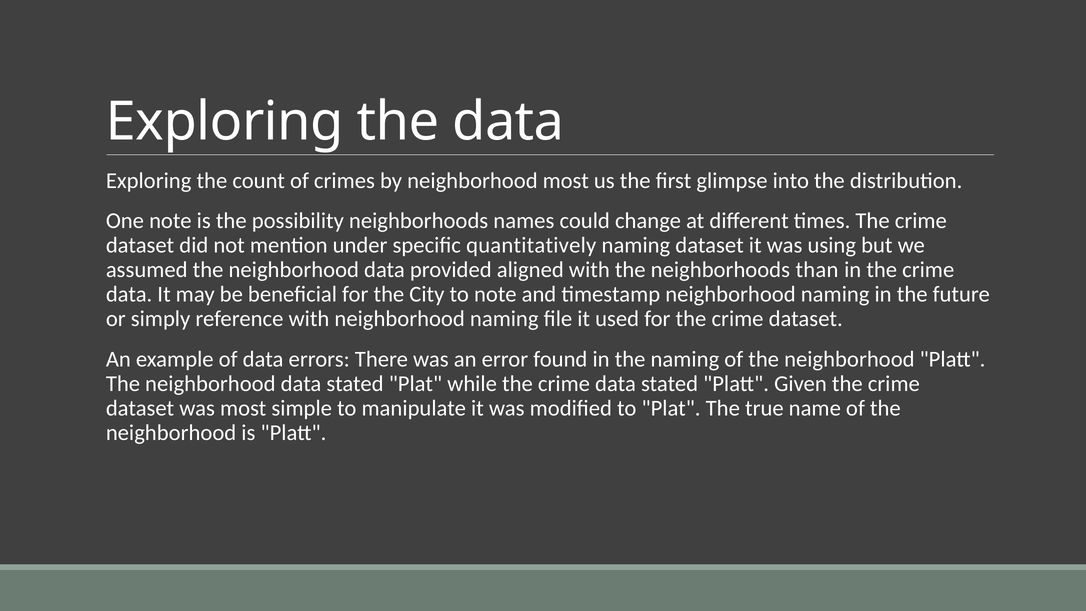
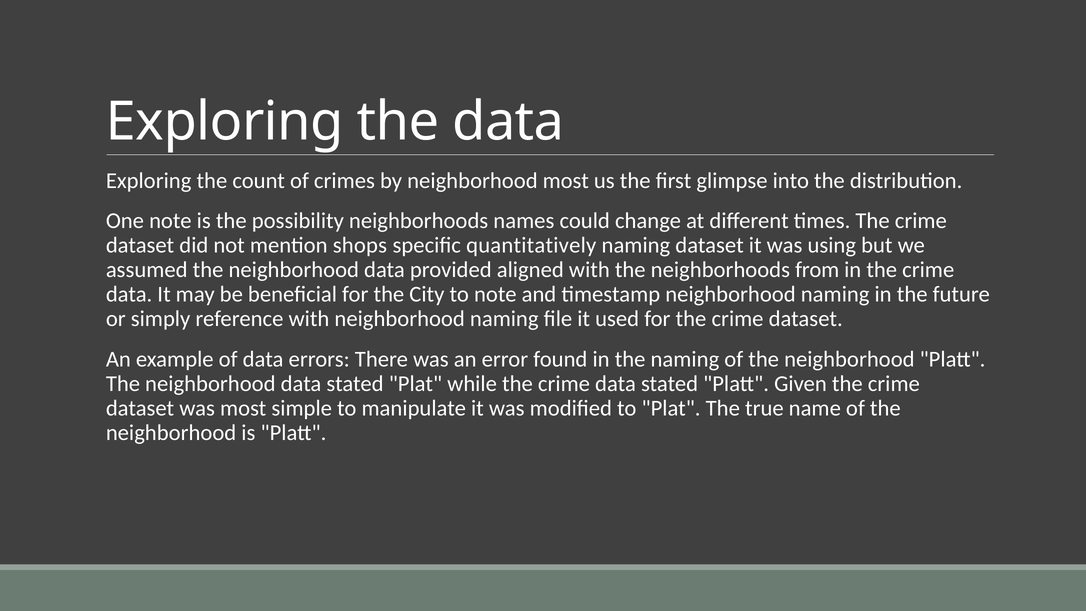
under: under -> shops (360, 245)
than: than -> from (817, 270)
